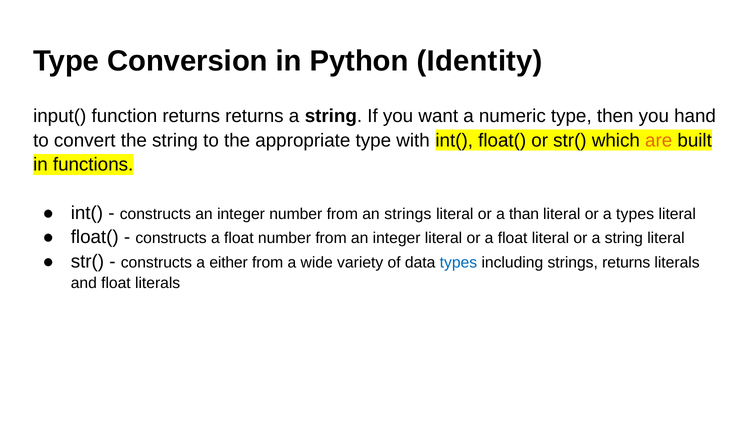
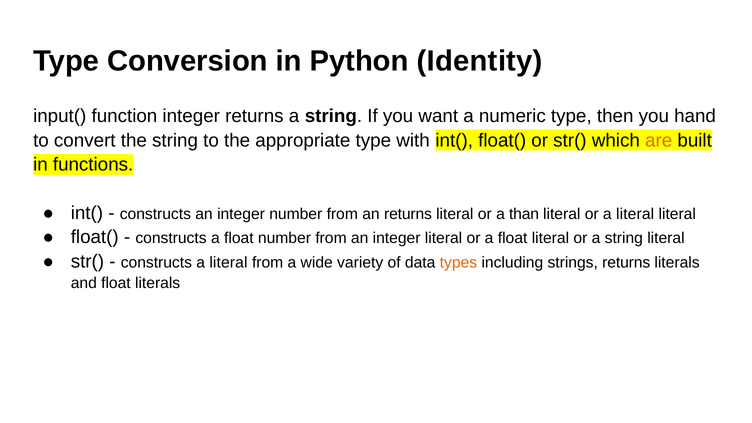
function returns: returns -> integer (191, 116)
an strings: strings -> returns (408, 214)
or a types: types -> literal (635, 214)
constructs a either: either -> literal (228, 262)
types colour: blue -> orange (458, 262)
